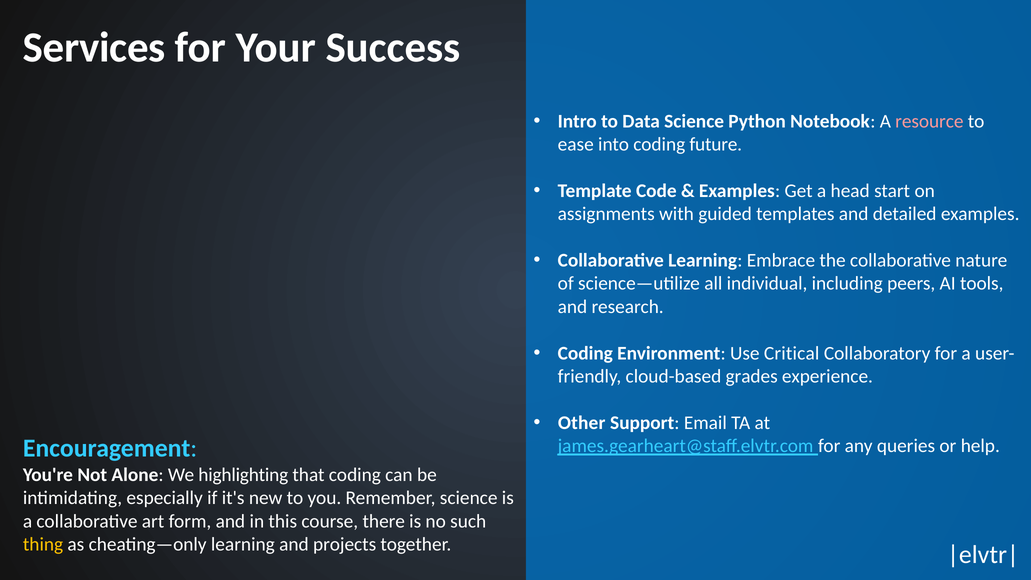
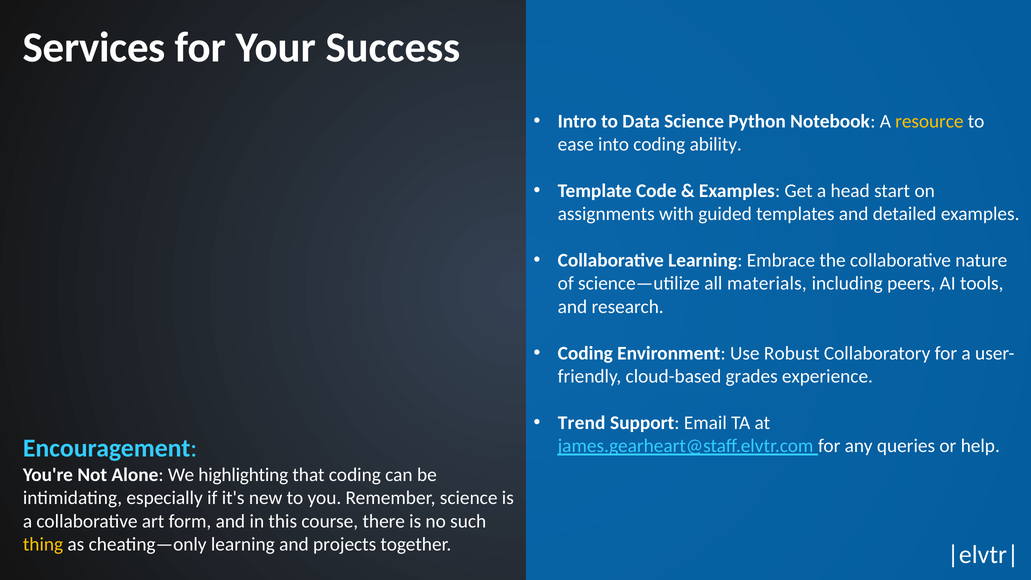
resource colour: pink -> yellow (929, 121)
future: future -> ability (716, 144)
individual: individual -> materials (767, 284)
Critical: Critical -> Robust (792, 353)
Other: Other -> Trend (582, 423)
